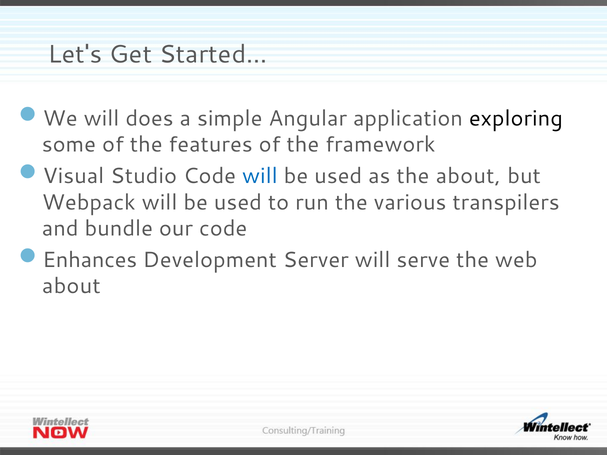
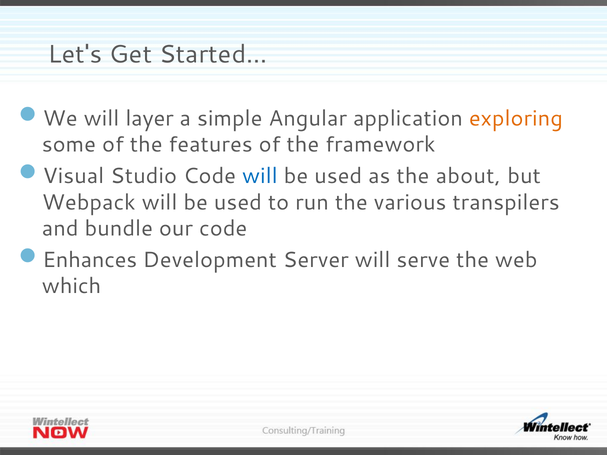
does: does -> layer (150, 118)
exploring colour: black -> orange (516, 118)
about: about -> which (72, 286)
